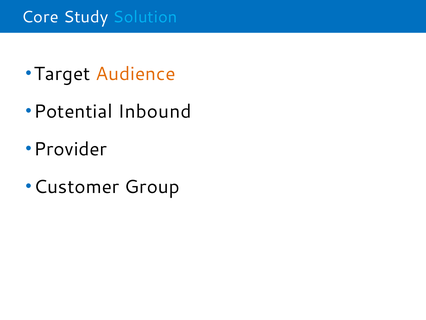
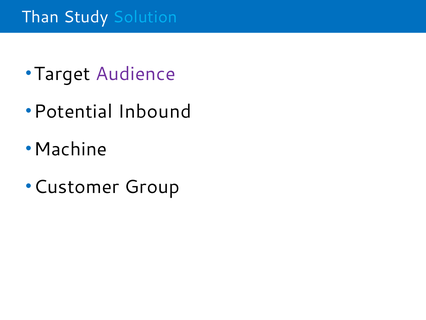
Core: Core -> Than (40, 17)
Audience colour: orange -> purple (136, 74)
Provider: Provider -> Machine (70, 149)
